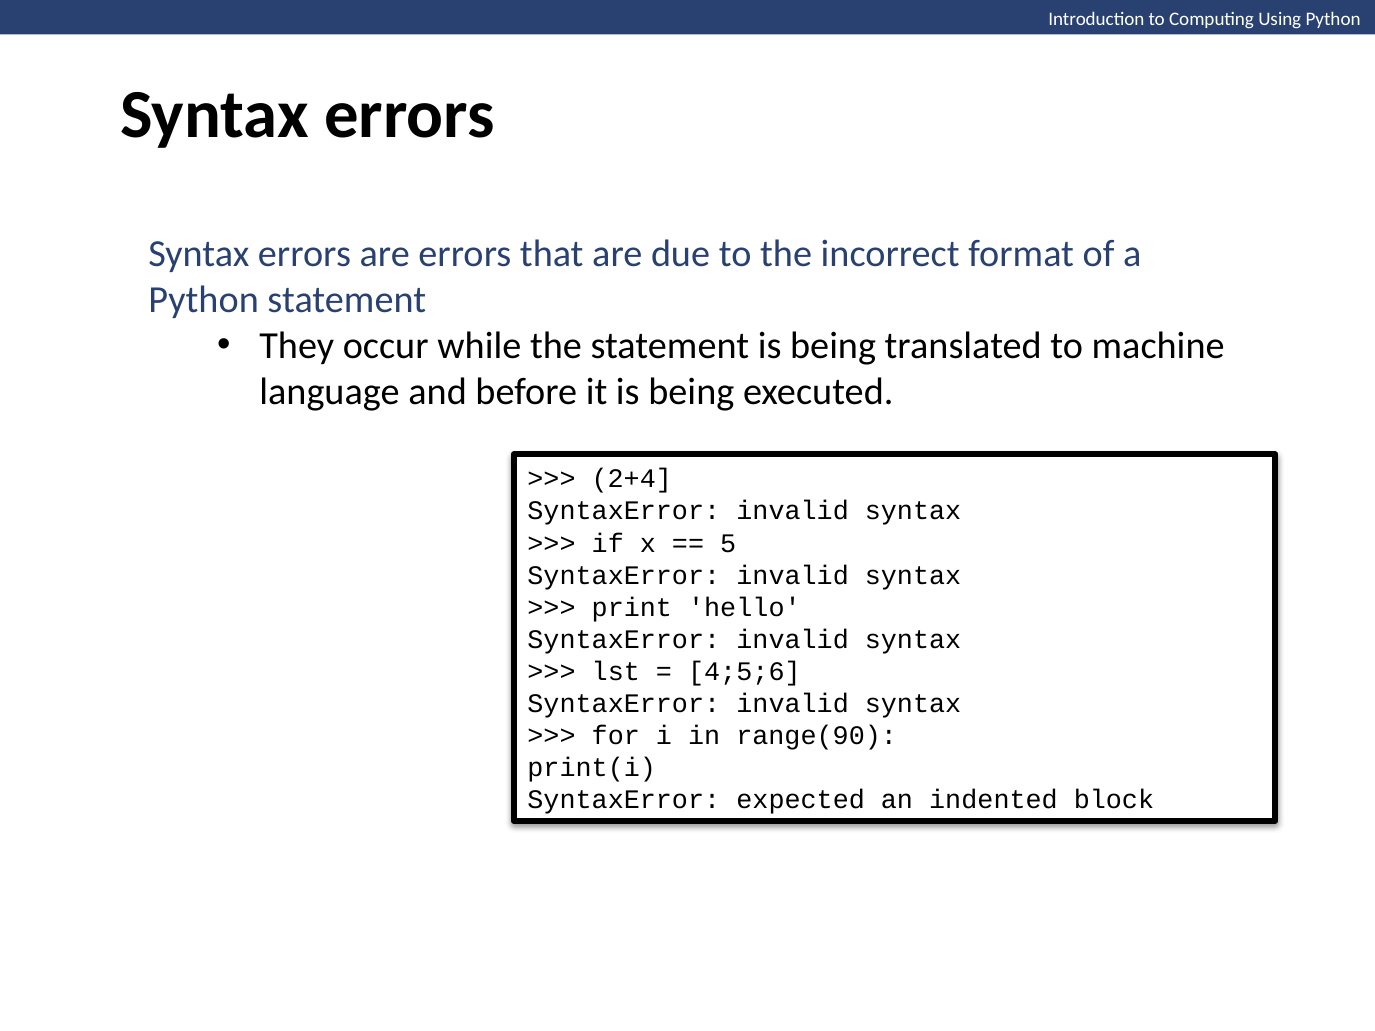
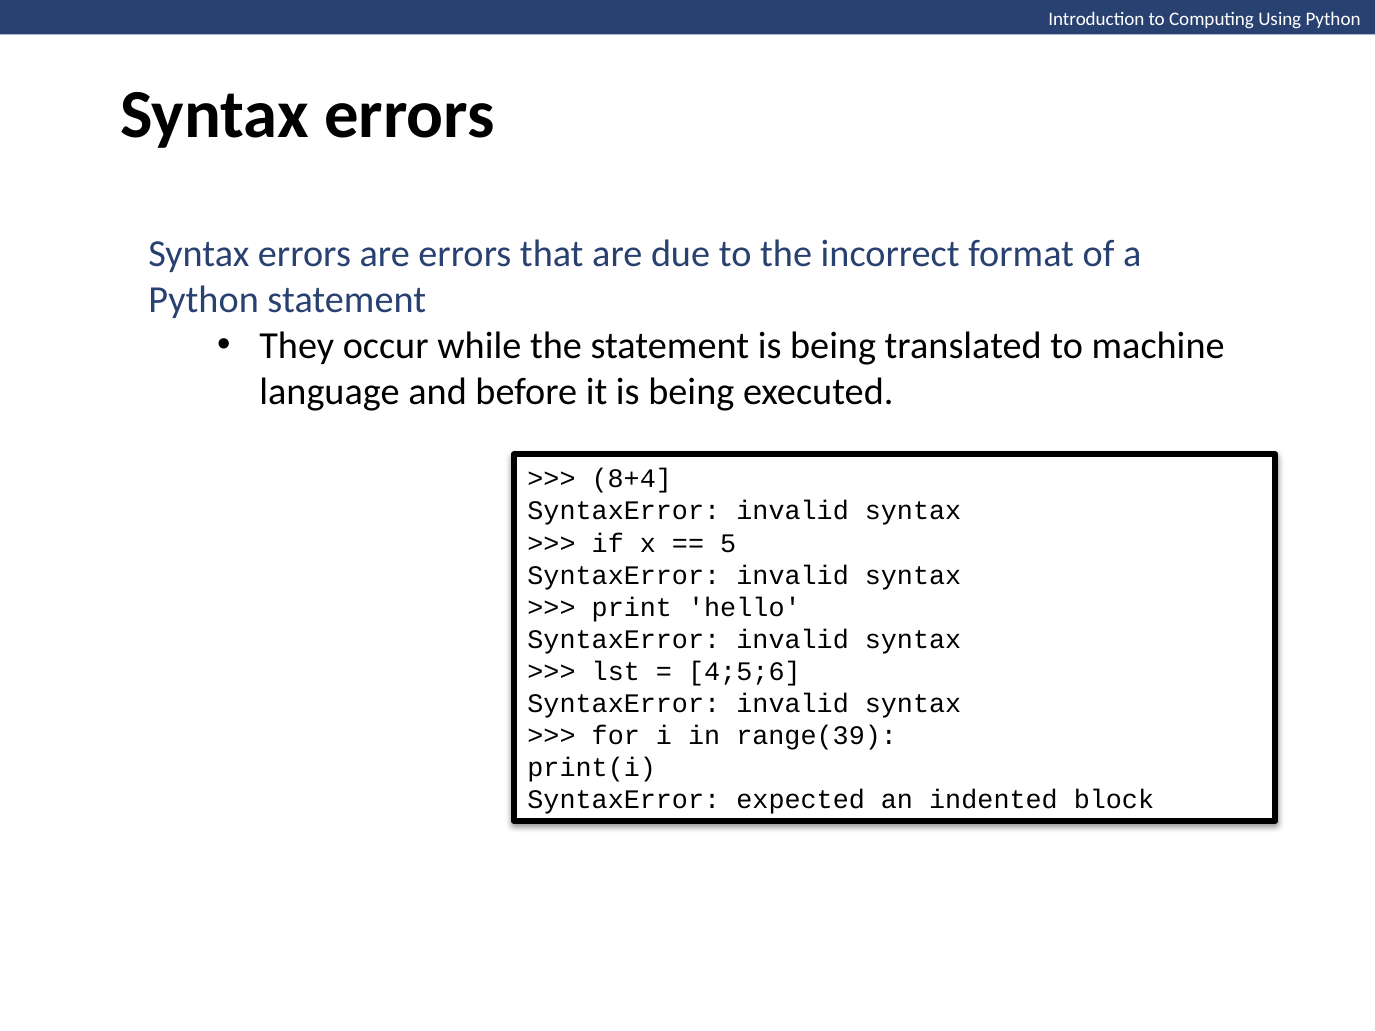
2+4: 2+4 -> 8+4 (632, 479)
range(90: range(90 -> range(39 (817, 736)
